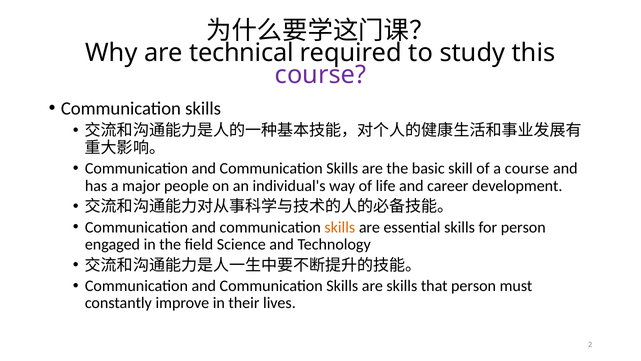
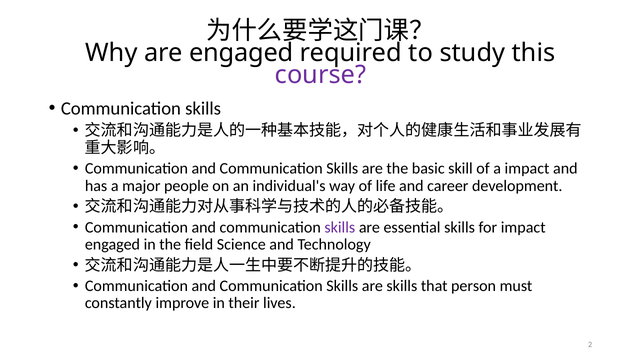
are technical: technical -> engaged (241, 53)
a course: course -> impact (527, 168)
skills colour: orange -> purple (340, 227)
for person: person -> impact (523, 227)
